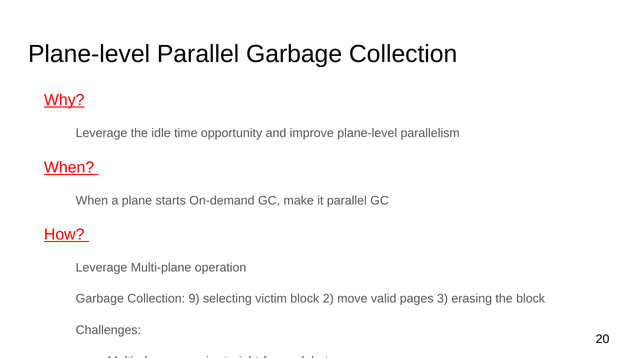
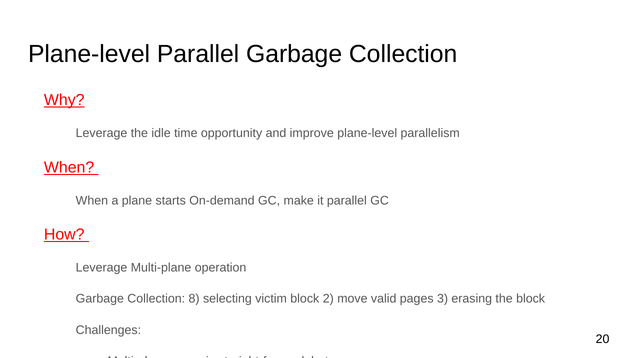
9: 9 -> 8 (194, 299)
